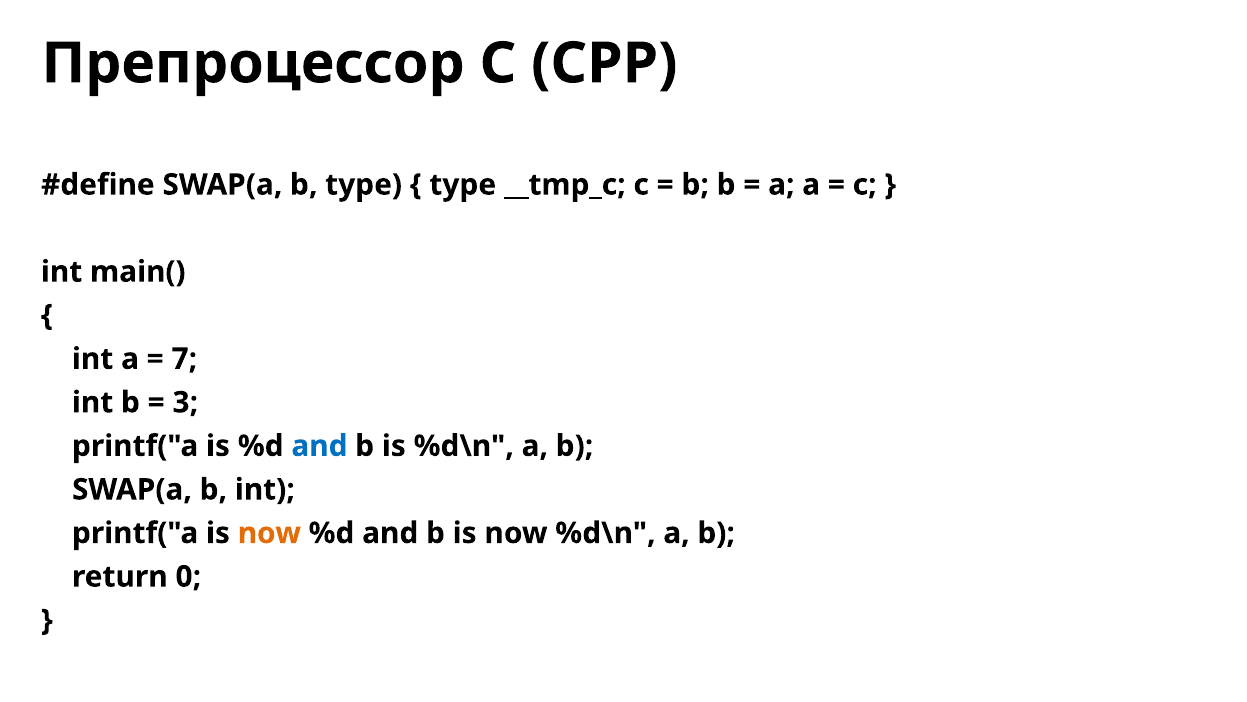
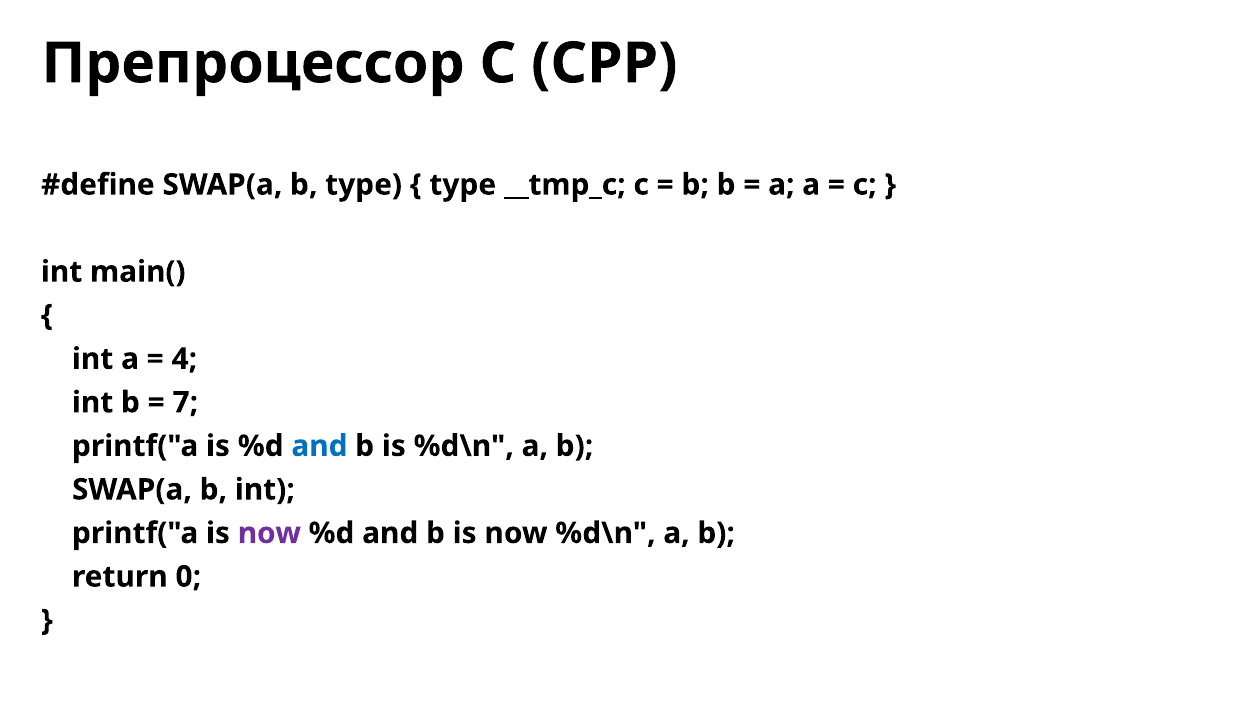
7: 7 -> 4 (184, 359)
3: 3 -> 7 (185, 402)
now colour: orange -> purple (269, 533)
